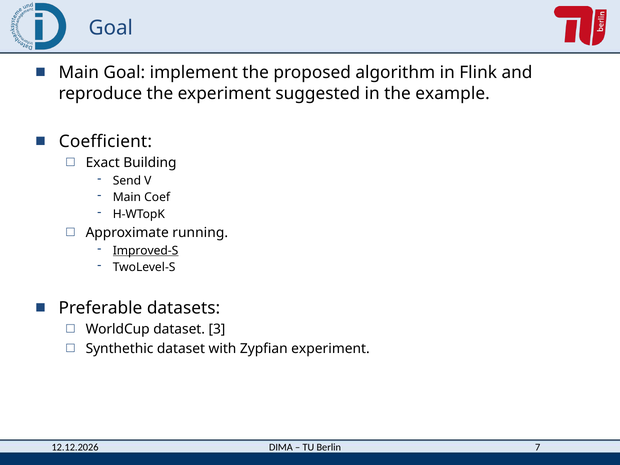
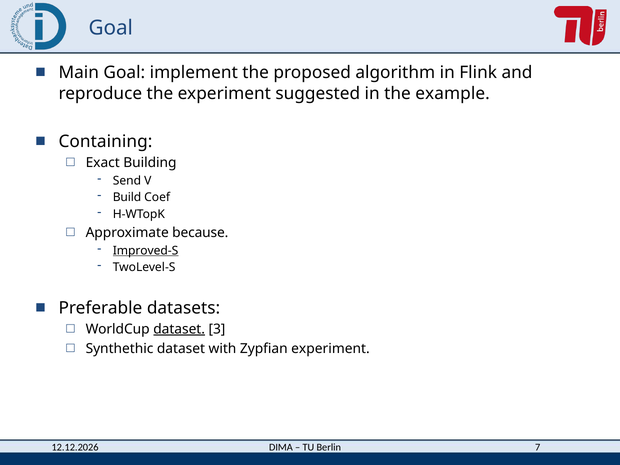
Coefficient: Coefficient -> Containing (105, 142)
Main: Main -> Build (127, 197)
running: running -> because (200, 233)
dataset underline: none -> present (179, 329)
